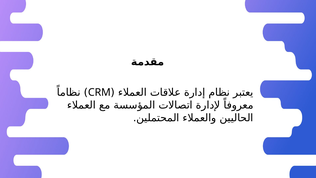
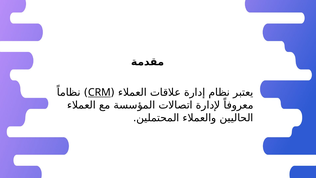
CRM underline: none -> present (99, 92)
